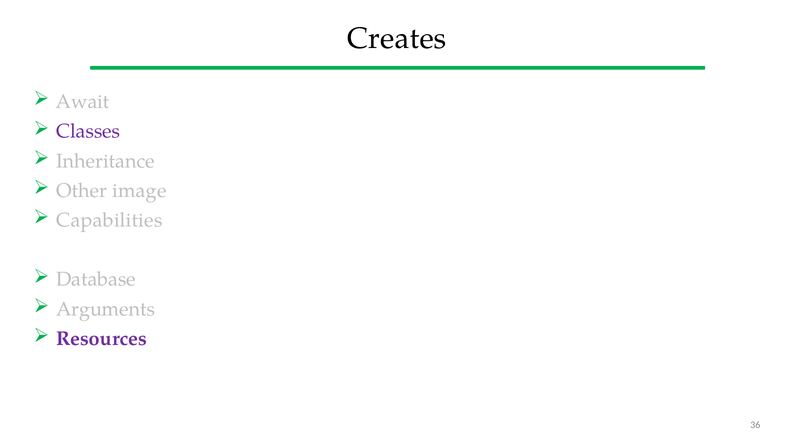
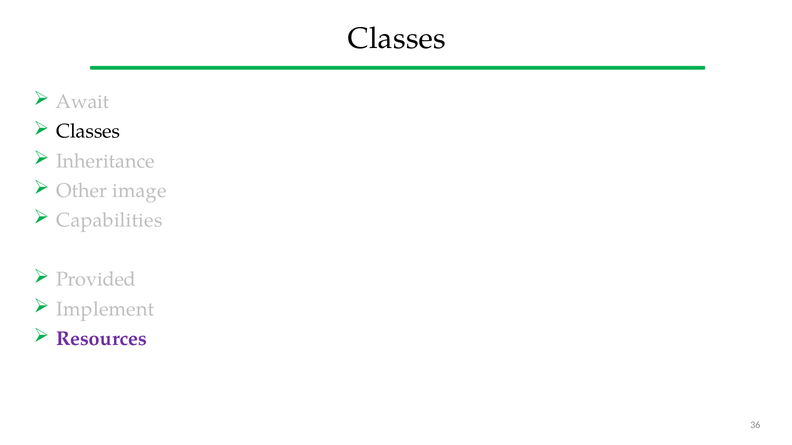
Creates: Creates -> Classes (397, 38)
Classes colour: purple -> black (88, 132)
Database: Database -> Provided (96, 280)
Arguments: Arguments -> Implement (105, 309)
